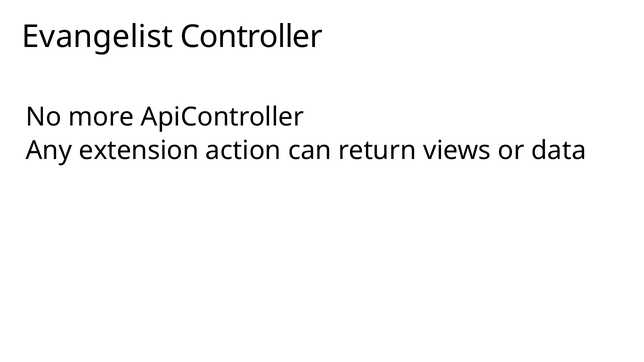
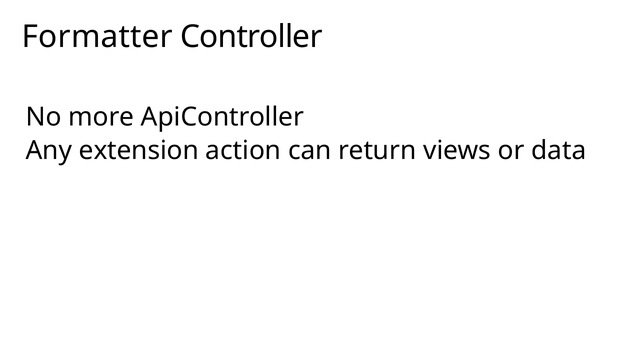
Evangelist: Evangelist -> Formatter (97, 37)
